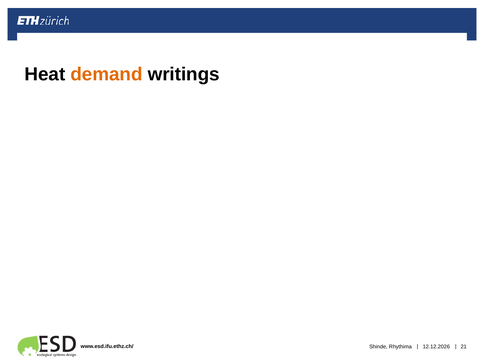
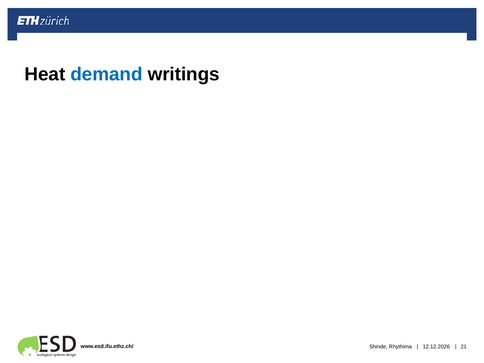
demand colour: orange -> blue (106, 74)
